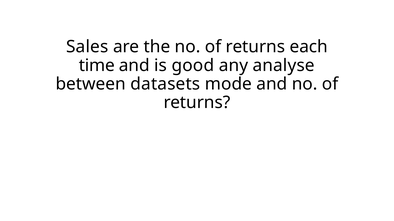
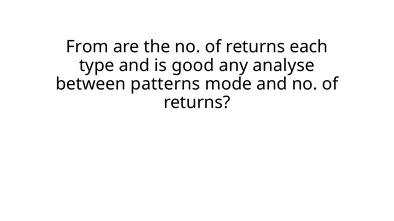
Sales: Sales -> From (87, 47)
time: time -> type (97, 66)
datasets: datasets -> patterns (165, 84)
